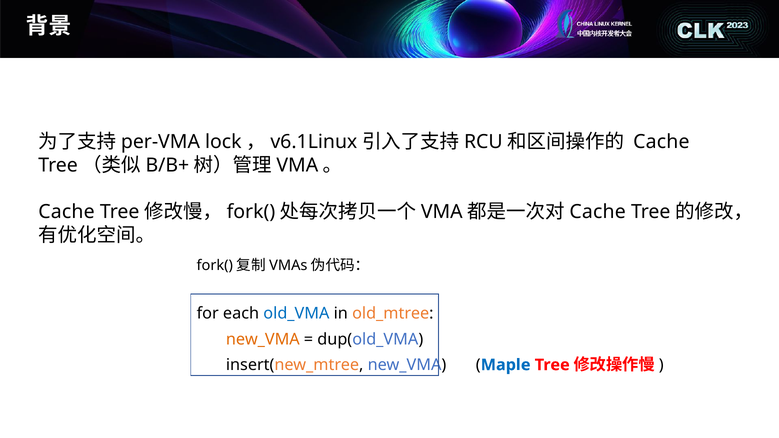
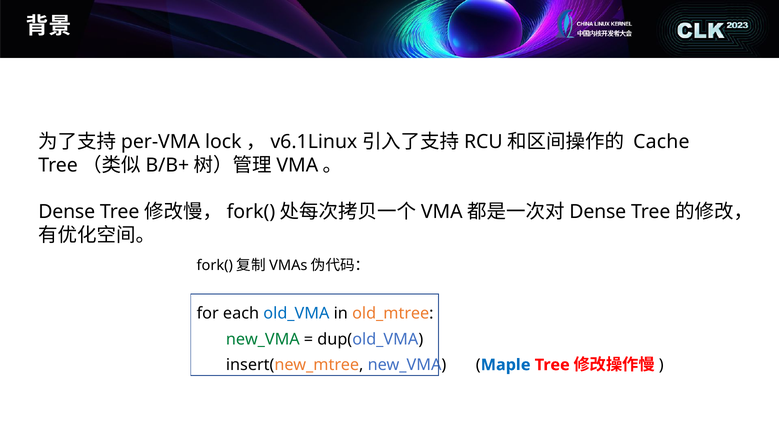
Cache: Cache -> Dense (67, 212)
Cache: Cache -> Dense (598, 212)
new_VMA colour: orange -> green (263, 339)
